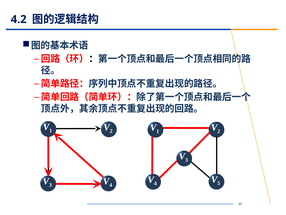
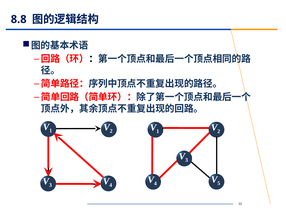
4.2: 4.2 -> 8.8 (19, 19)
